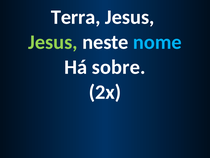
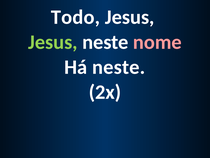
Terra: Terra -> Todo (75, 17)
nome colour: light blue -> pink (157, 42)
Há sobre: sobre -> neste (119, 67)
